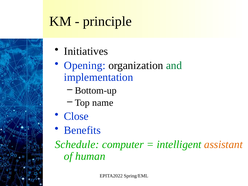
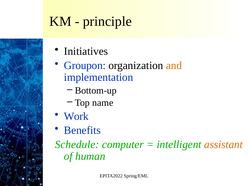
Opening: Opening -> Groupon (85, 65)
and colour: green -> orange (174, 65)
Close: Close -> Work (76, 116)
